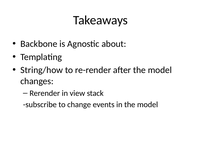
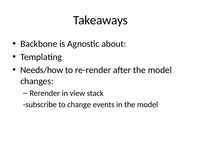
String/how: String/how -> Needs/how (42, 70)
